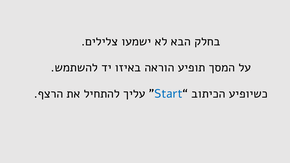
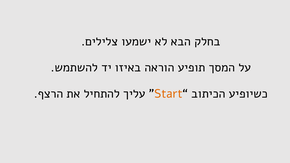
Start colour: blue -> orange (168, 94)
